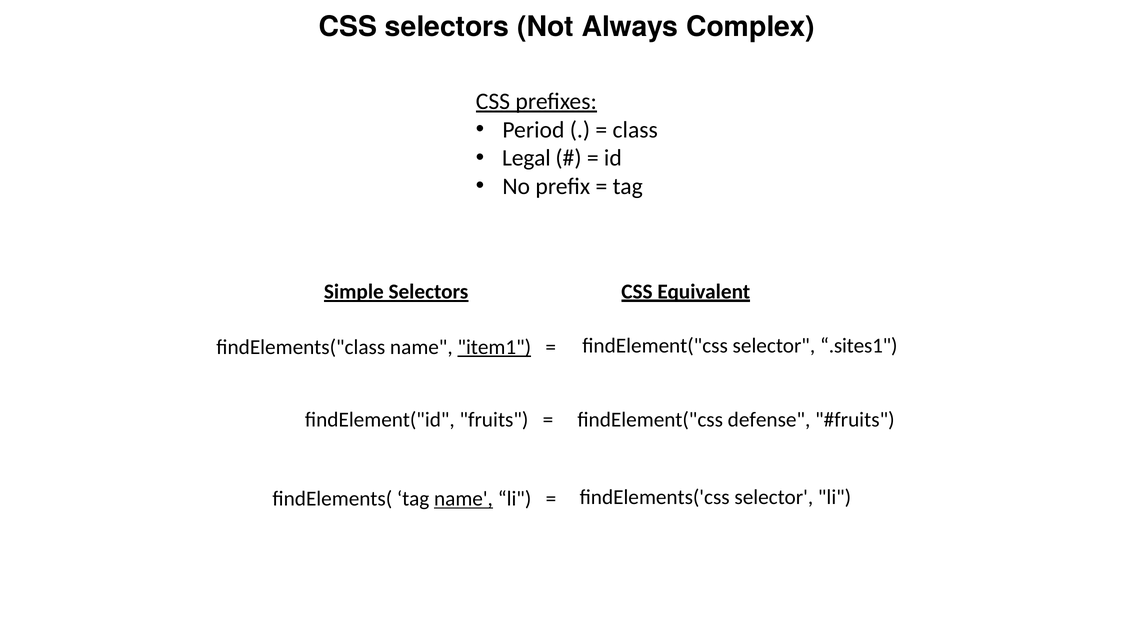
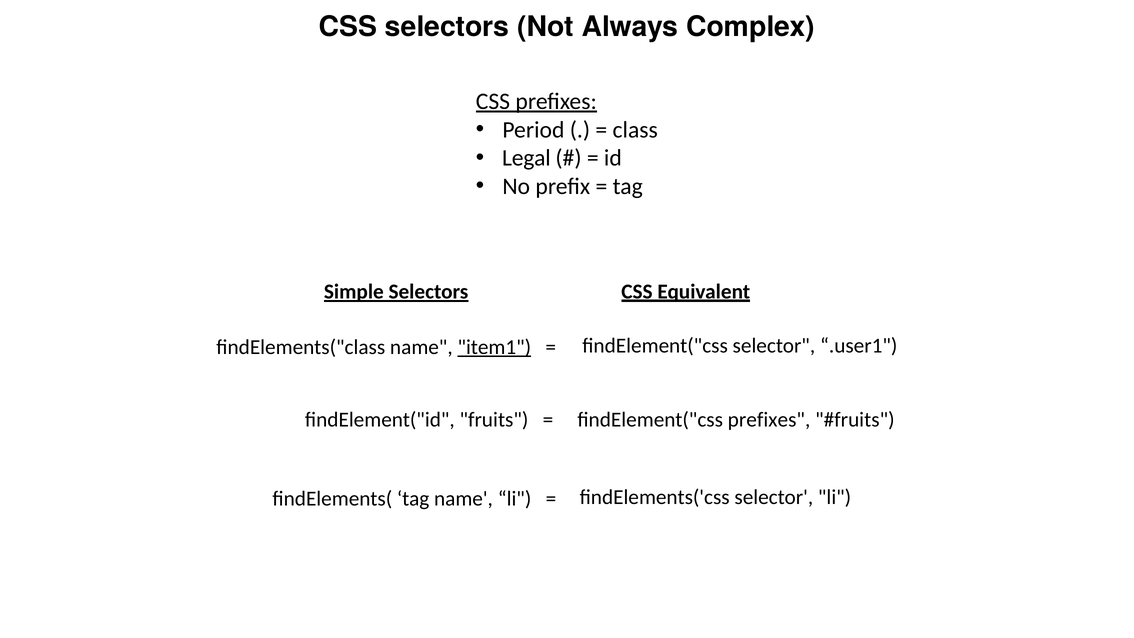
.sites1: .sites1 -> .user1 (859, 346)
findElement("css defense: defense -> prefixes (769, 420)
name underline: present -> none (463, 499)
